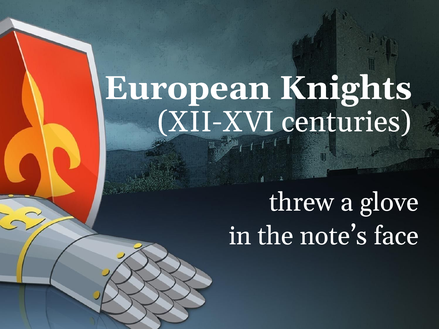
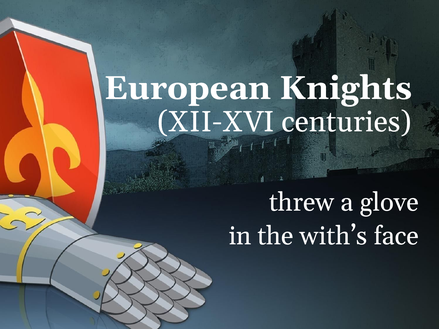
note’s: note’s -> with’s (334, 236)
